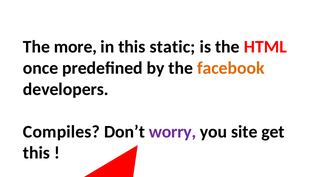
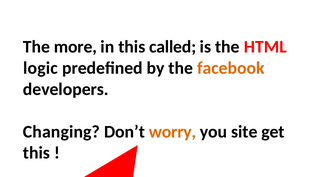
static: static -> called (173, 47)
once: once -> logic (41, 68)
Compiles: Compiles -> Changing (61, 132)
worry colour: purple -> orange (173, 132)
